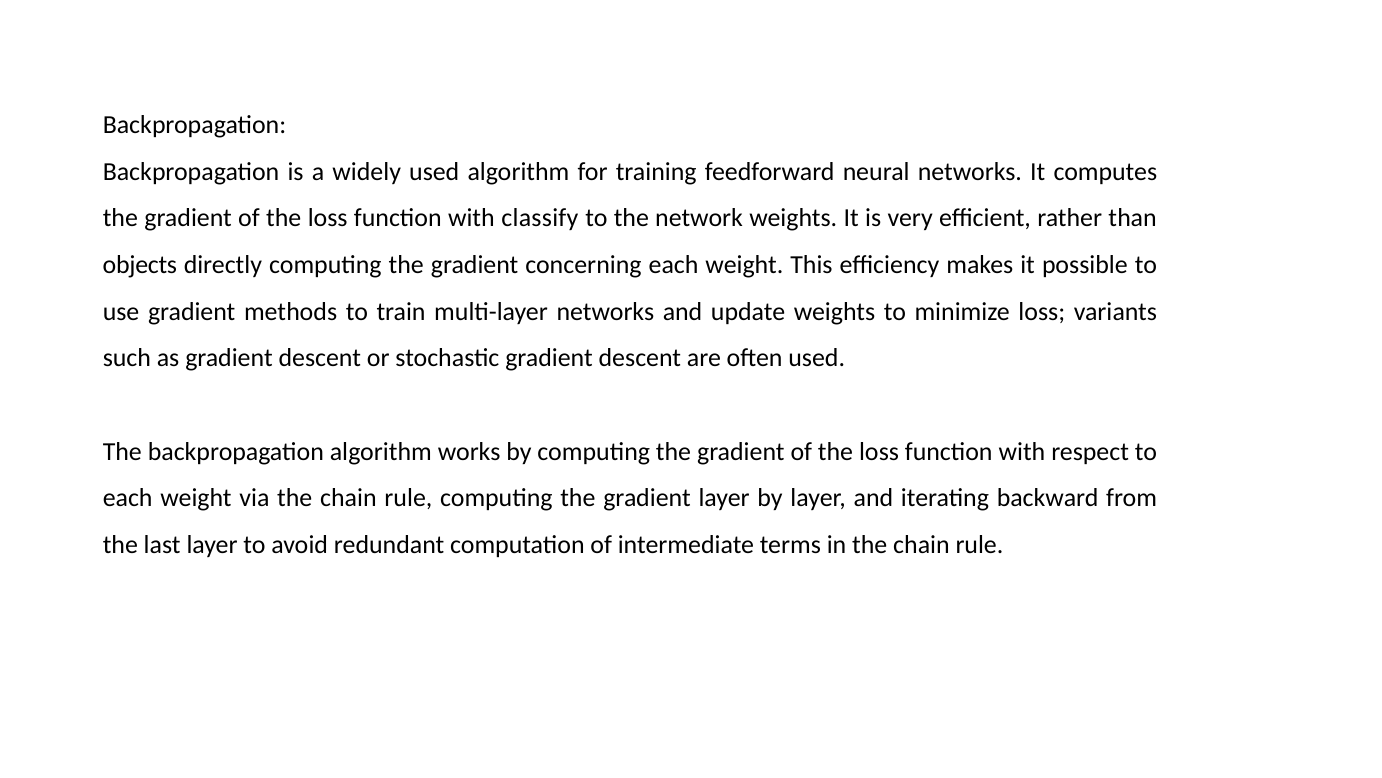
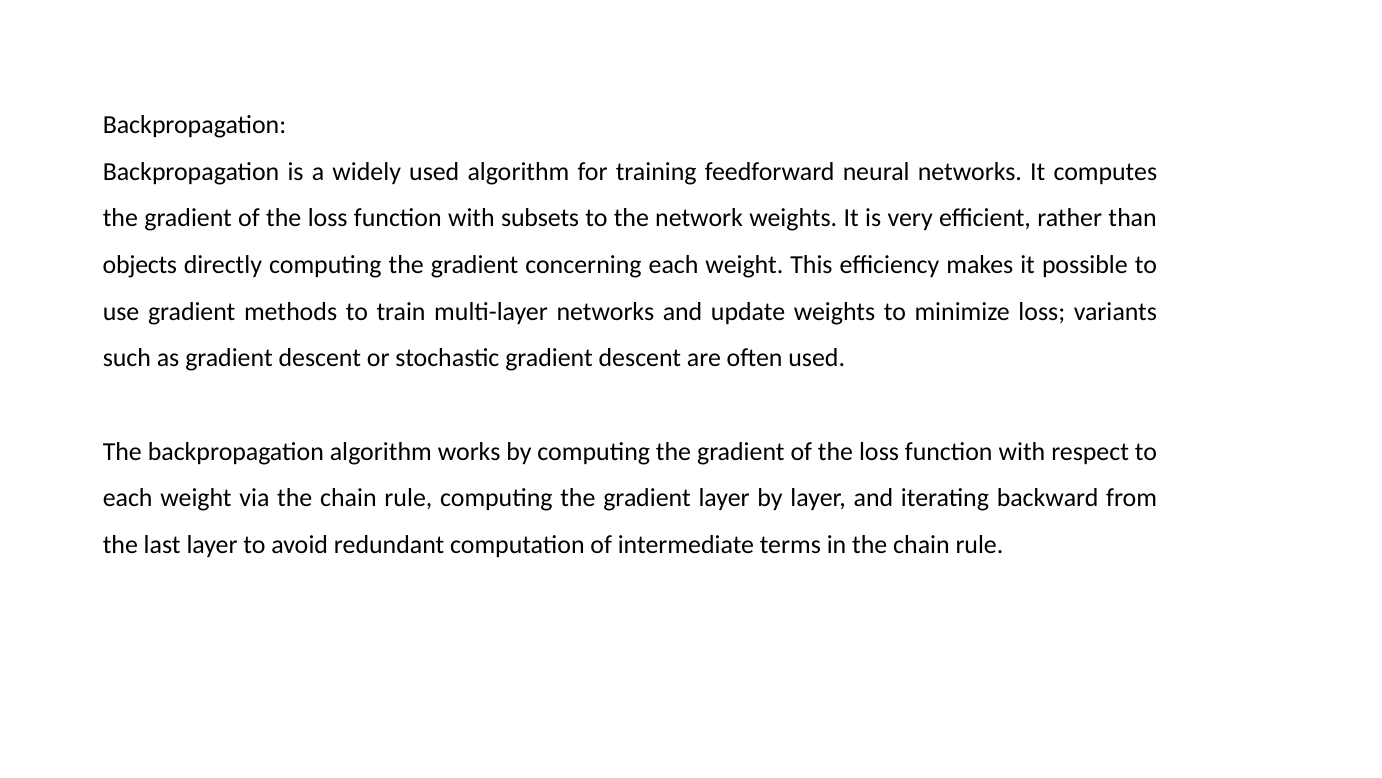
classify: classify -> subsets (540, 218)
